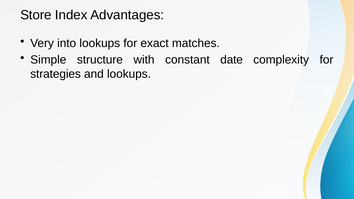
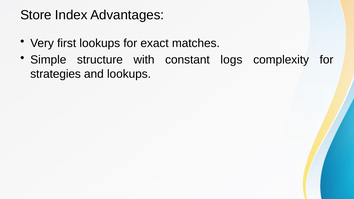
into: into -> first (67, 43)
date: date -> logs (231, 60)
